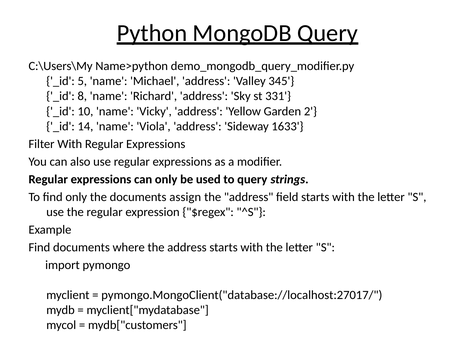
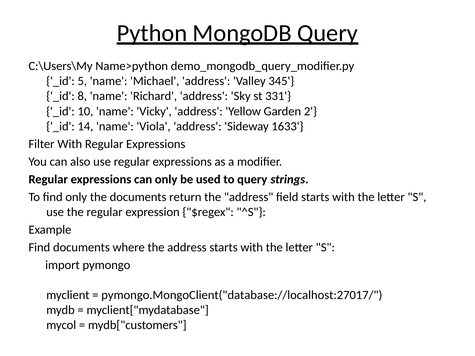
assign: assign -> return (185, 197)
